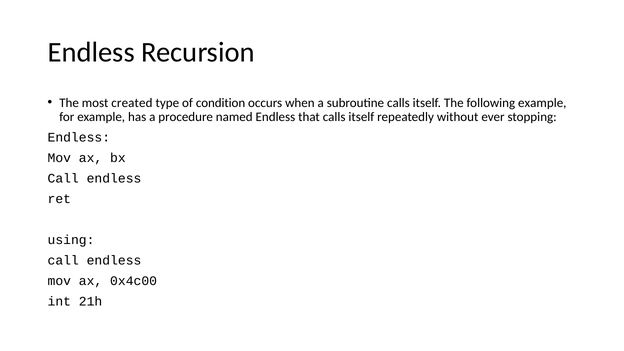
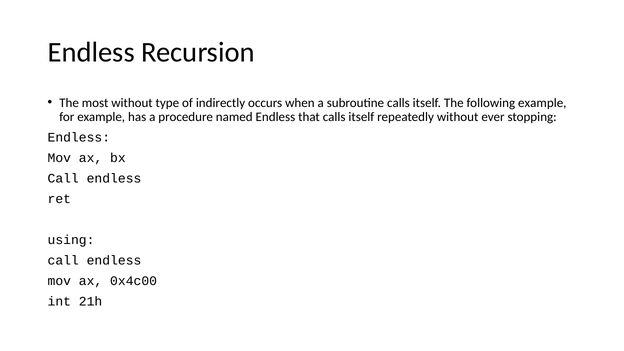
most created: created -> without (132, 103)
condition: condition -> indirectly (221, 103)
